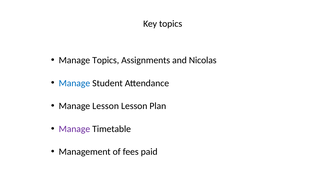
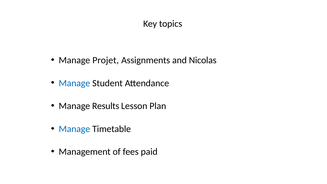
Manage Topics: Topics -> Projet (106, 60)
Manage Lesson: Lesson -> Results (106, 106)
Manage colour: purple -> blue (74, 129)
